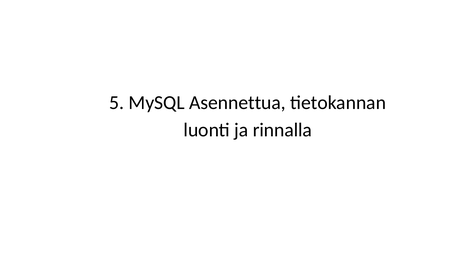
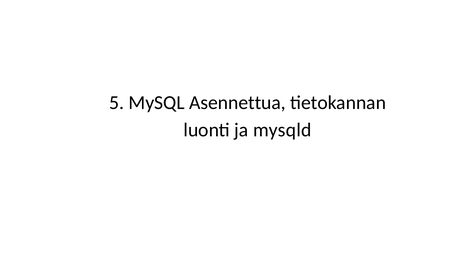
rinnalla: rinnalla -> mysqld (282, 130)
